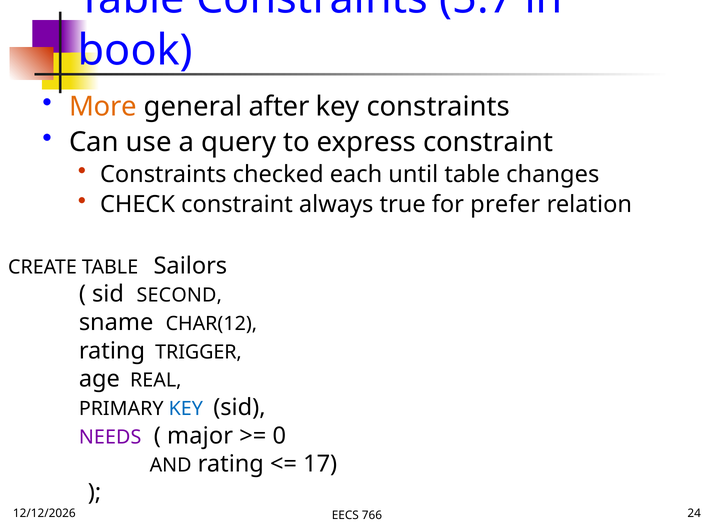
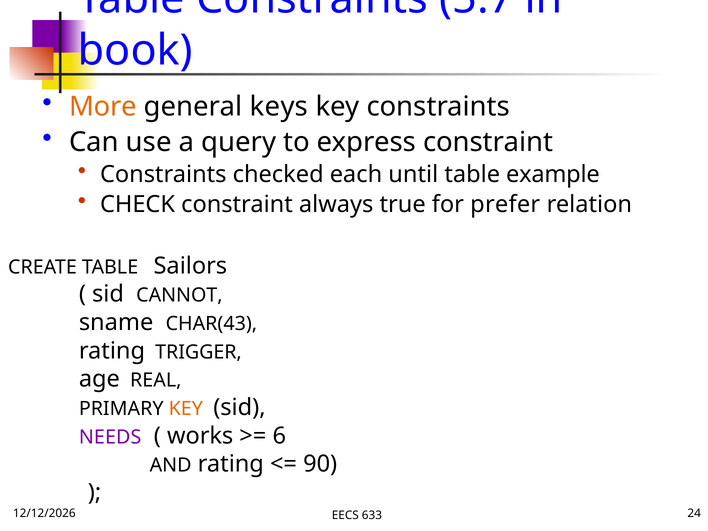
after: after -> keys (279, 107)
changes: changes -> example (553, 174)
SECOND: SECOND -> CANNOT (179, 295)
CHAR(12: CHAR(12 -> CHAR(43 (211, 324)
KEY colour: blue -> orange (186, 409)
major: major -> works (200, 436)
0: 0 -> 6 (279, 436)
17: 17 -> 90 (320, 464)
766: 766 -> 633 (372, 515)
